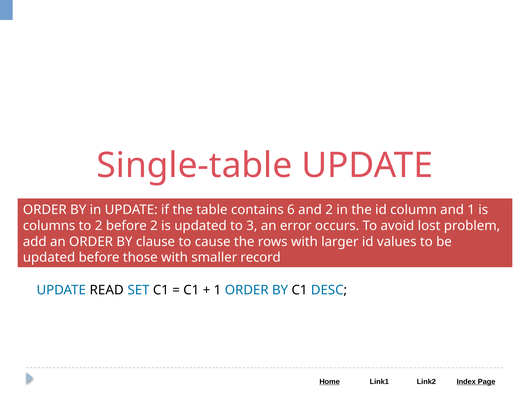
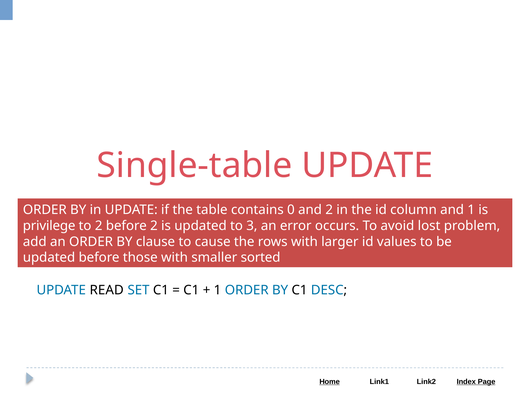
6: 6 -> 0 (291, 210)
columns: columns -> privilege (49, 226)
record: record -> sorted (261, 258)
